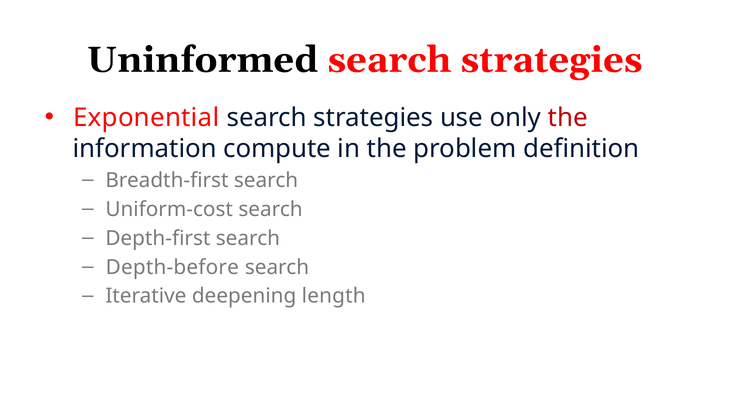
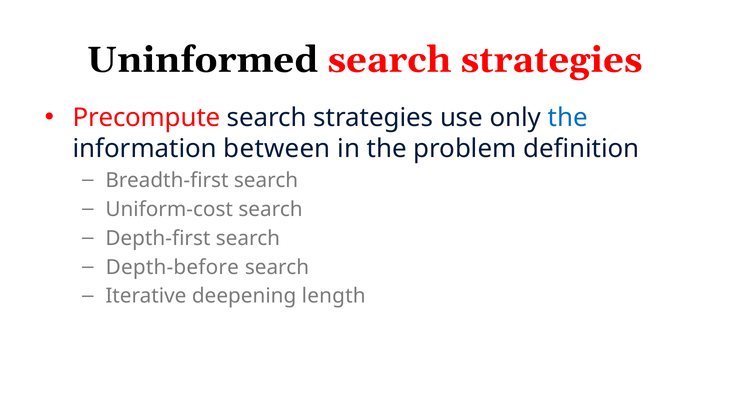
Exponential: Exponential -> Precompute (147, 118)
the colour: red -> blue (568, 118)
compute: compute -> between (277, 149)
